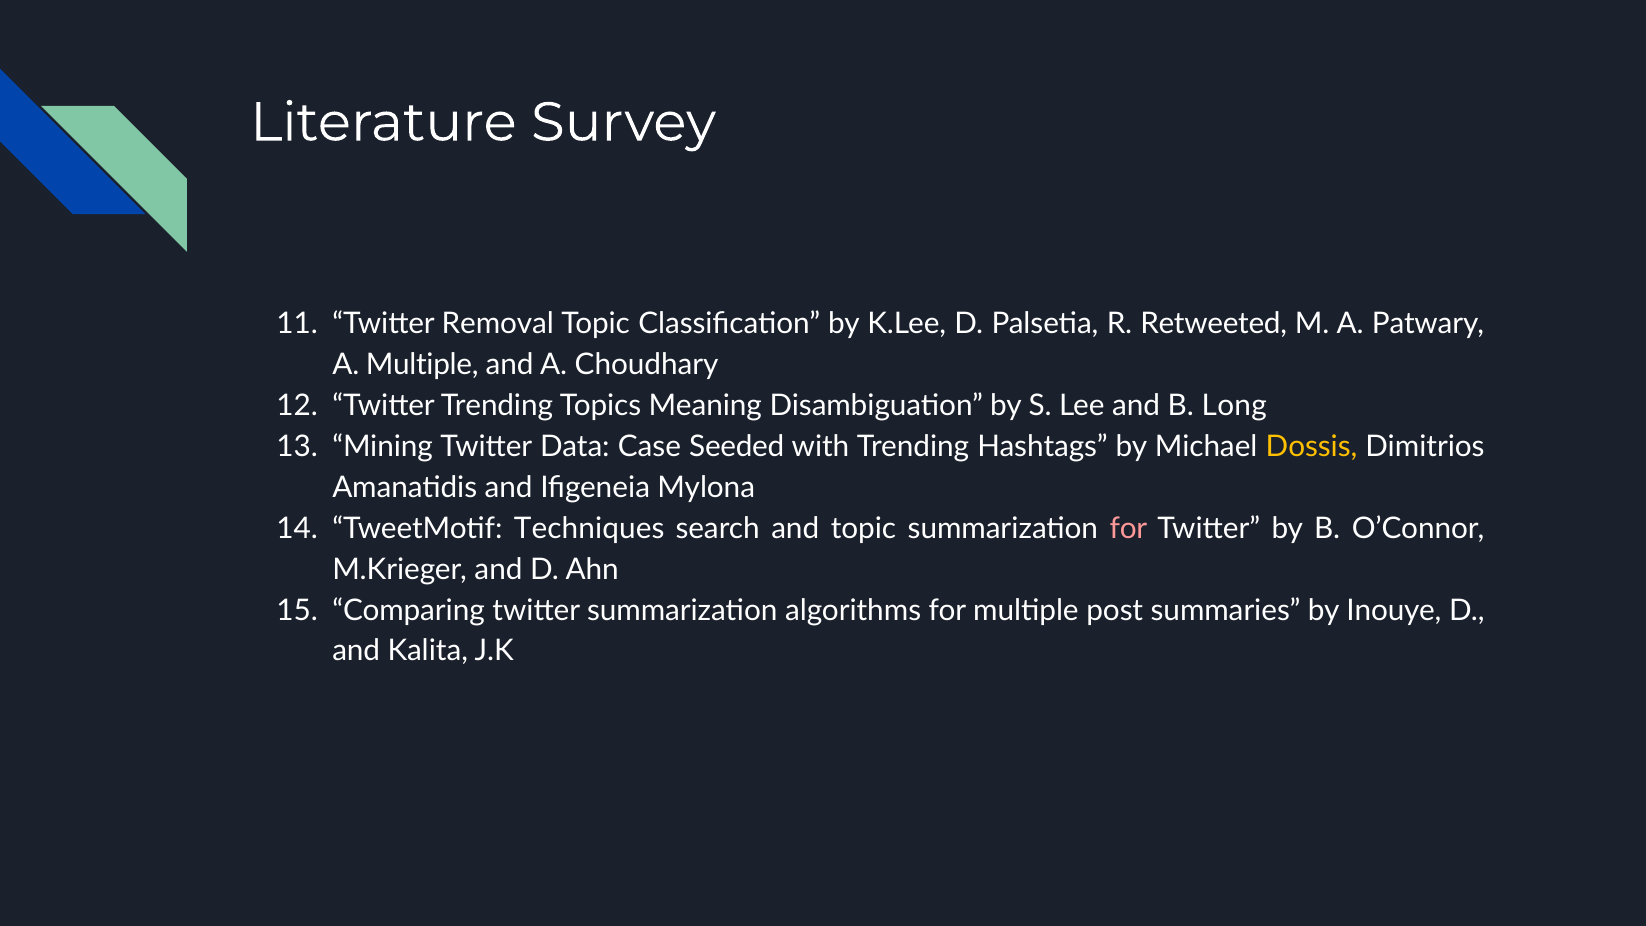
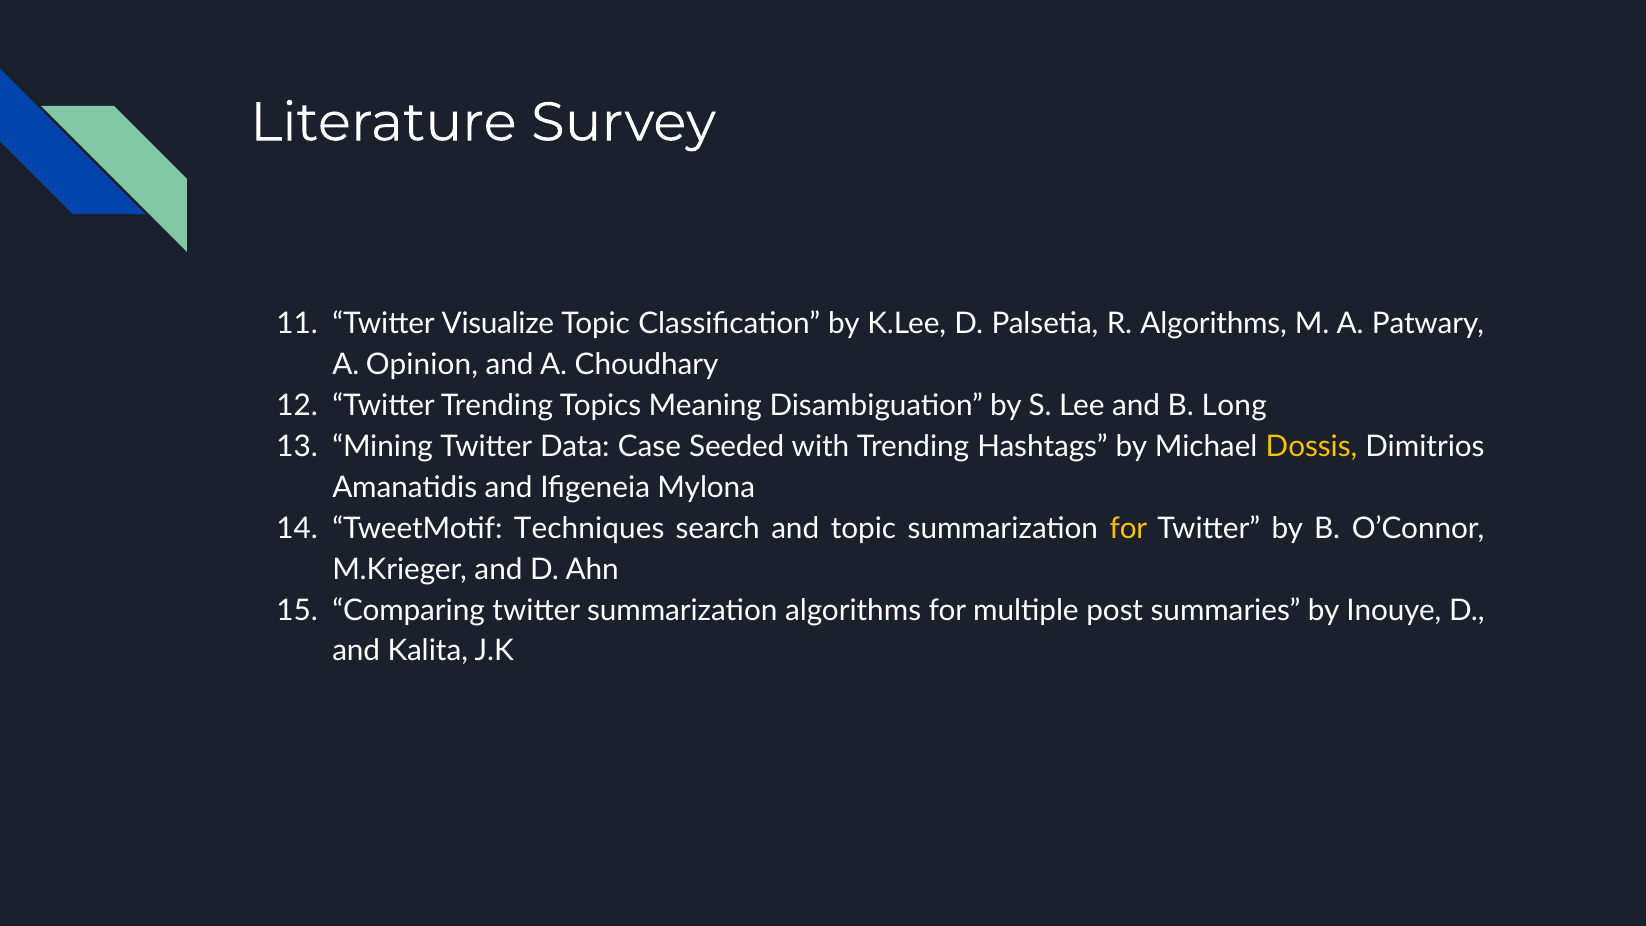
Removal: Removal -> Visualize (498, 323)
R Retweeted: Retweeted -> Algorithms (1214, 323)
A Multiple: Multiple -> Opinion (422, 364)
for colour: pink -> yellow (1128, 528)
